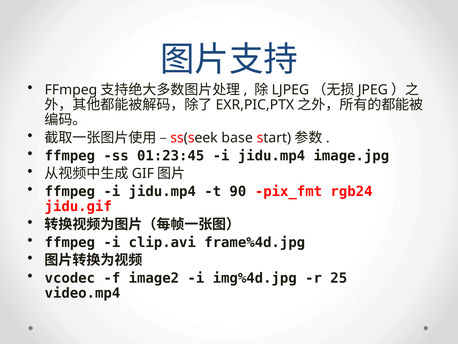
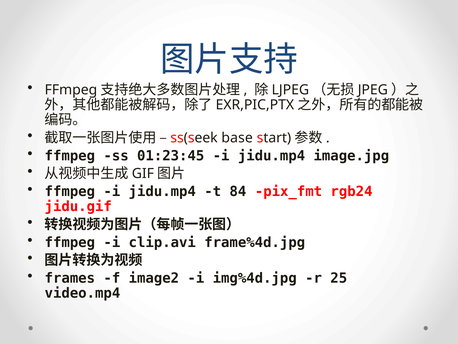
90: 90 -> 84 (238, 191)
vcodec: vcodec -> frames (70, 278)
